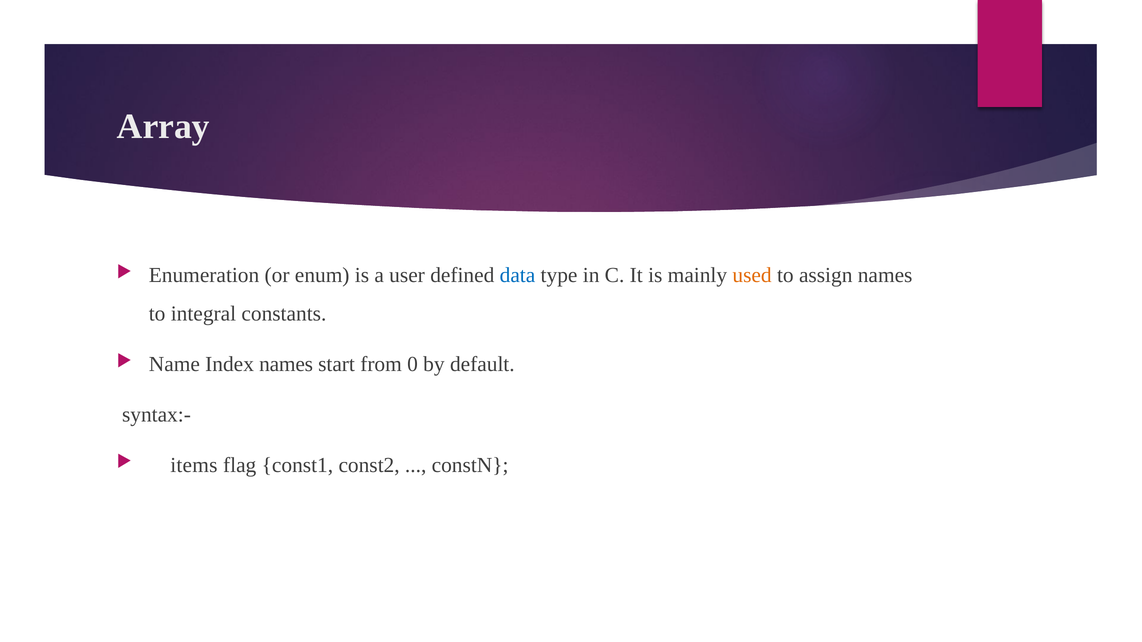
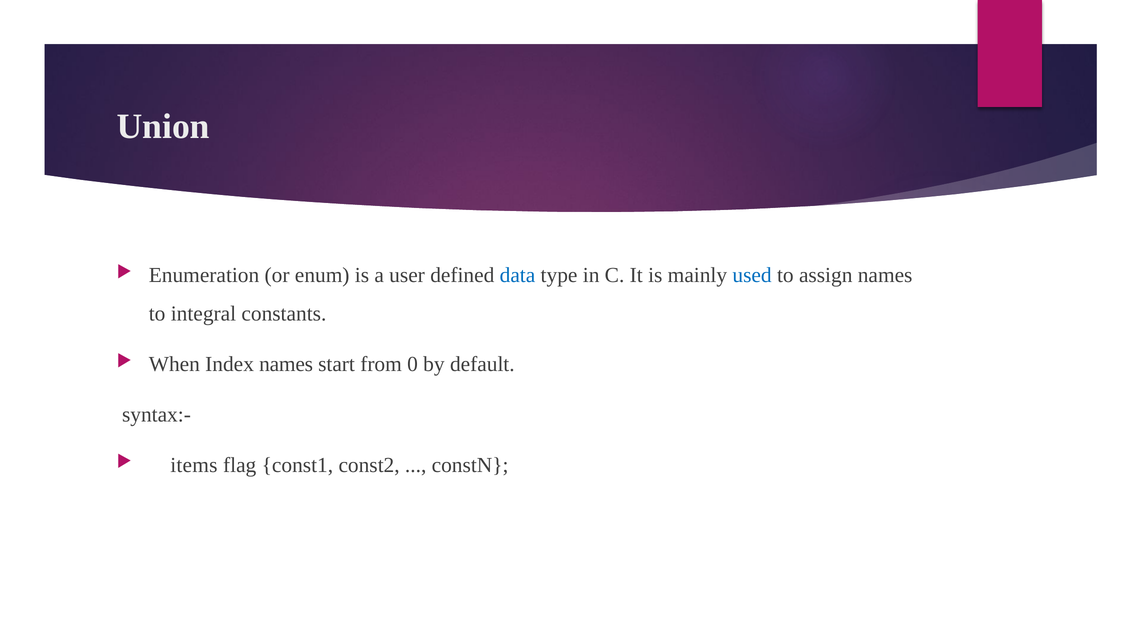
Array: Array -> Union (163, 127)
used colour: orange -> blue (752, 275)
Name: Name -> When (174, 364)
